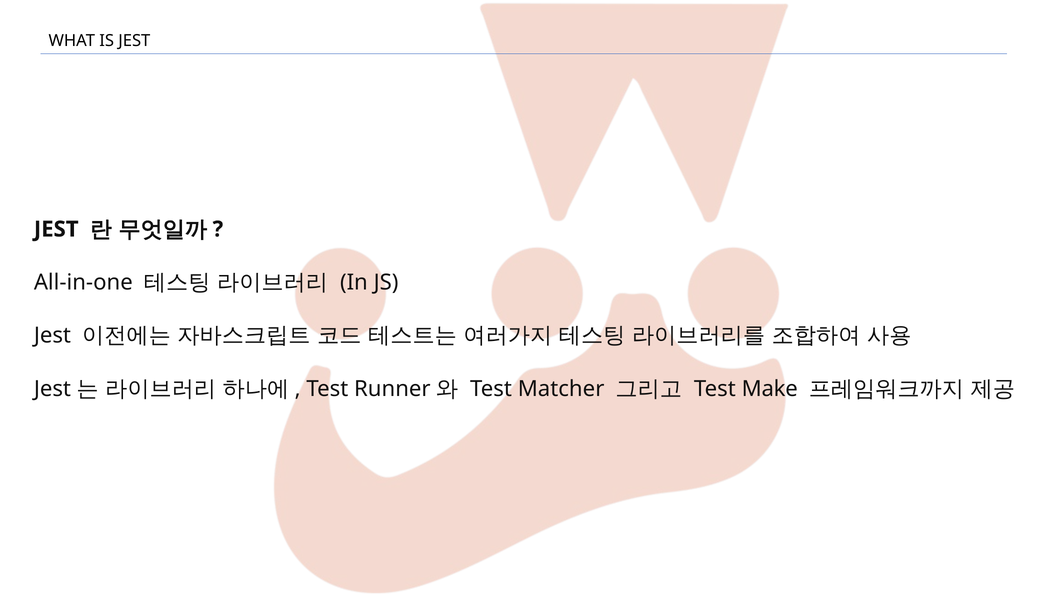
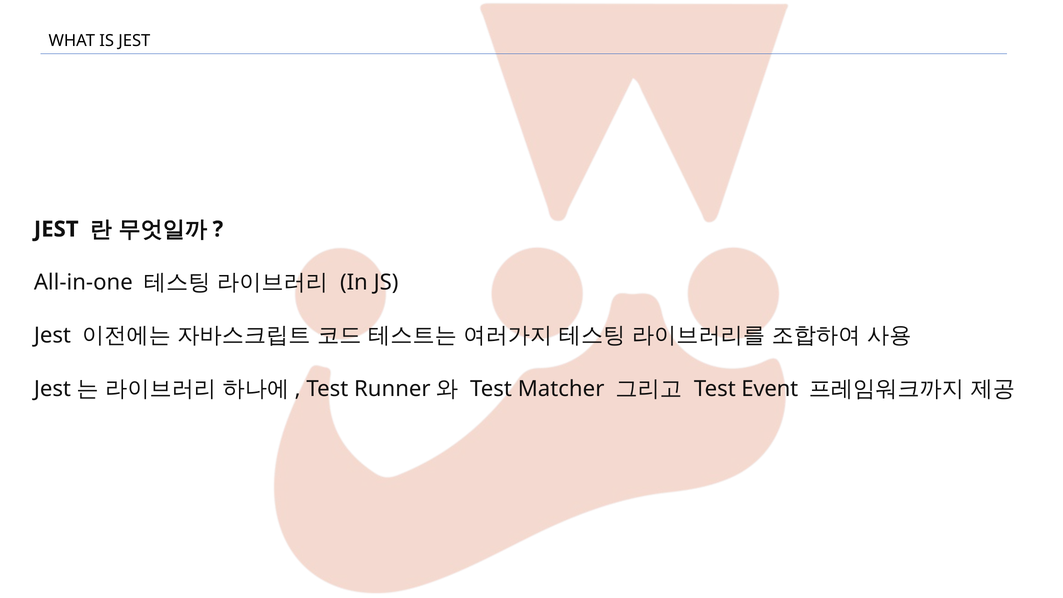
Make: Make -> Event (770, 389)
